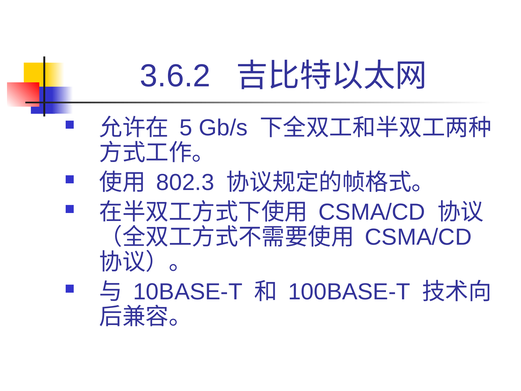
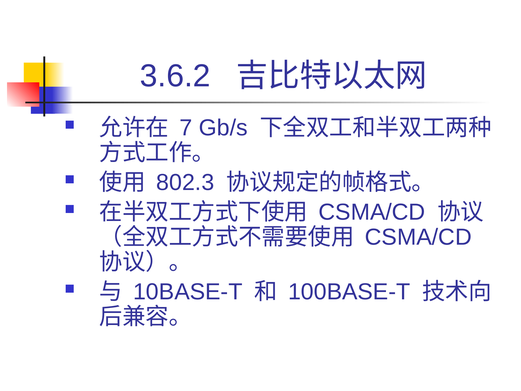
5: 5 -> 7 (186, 128)
